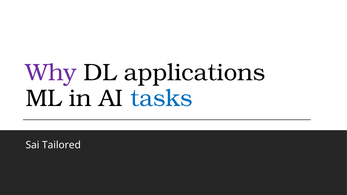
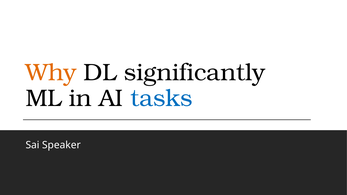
Why colour: purple -> orange (51, 73)
applications: applications -> significantly (195, 73)
Tailored: Tailored -> Speaker (61, 145)
